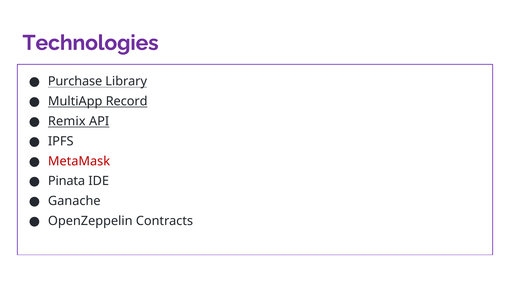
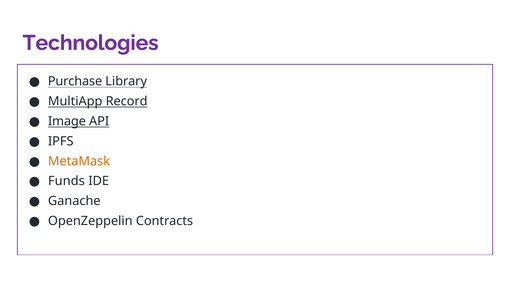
Remix: Remix -> Image (67, 121)
MetaMask colour: red -> orange (79, 161)
Pinata: Pinata -> Funds (66, 181)
